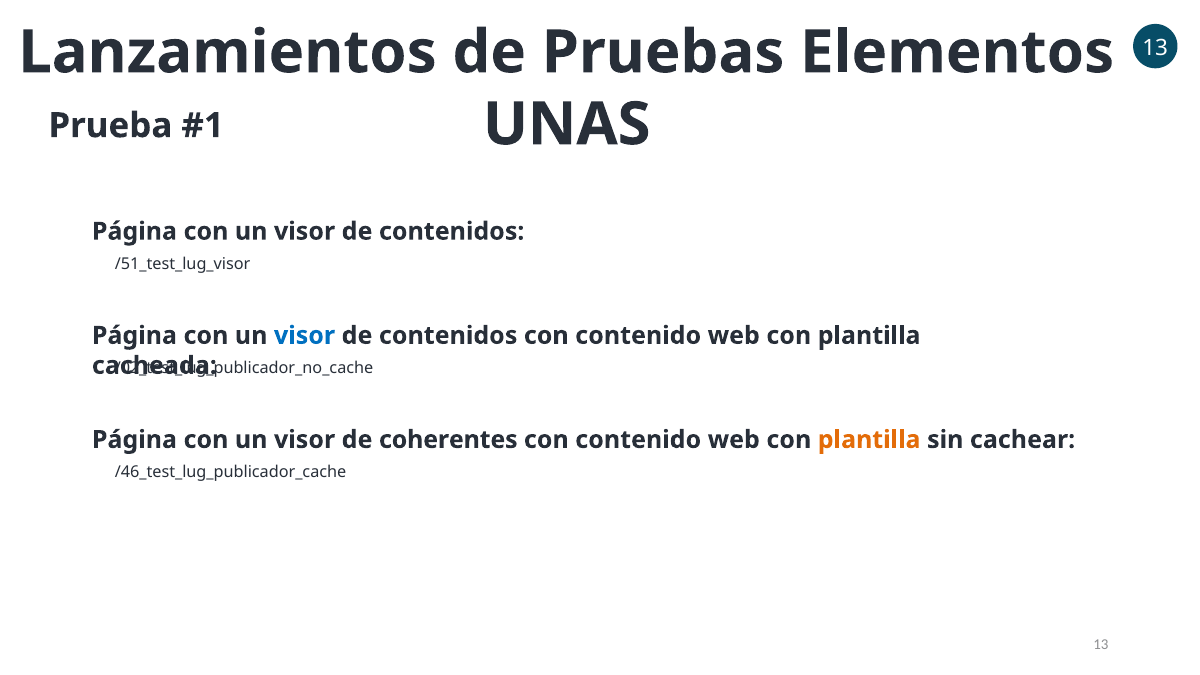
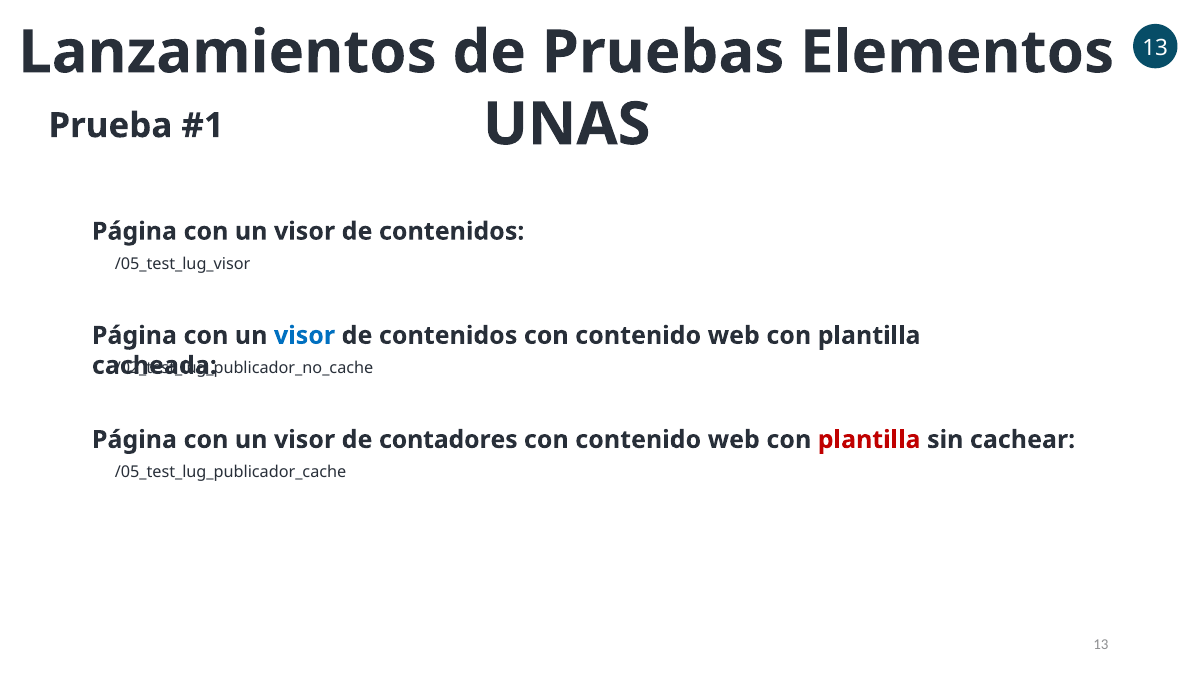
/51_test_lug_visor: /51_test_lug_visor -> /05_test_lug_visor (183, 264)
coherentes: coherentes -> contadores (448, 440)
plantilla colour: orange -> red (869, 440)
/46_test_lug_publicador_cache: /46_test_lug_publicador_cache -> /05_test_lug_publicador_cache (231, 472)
